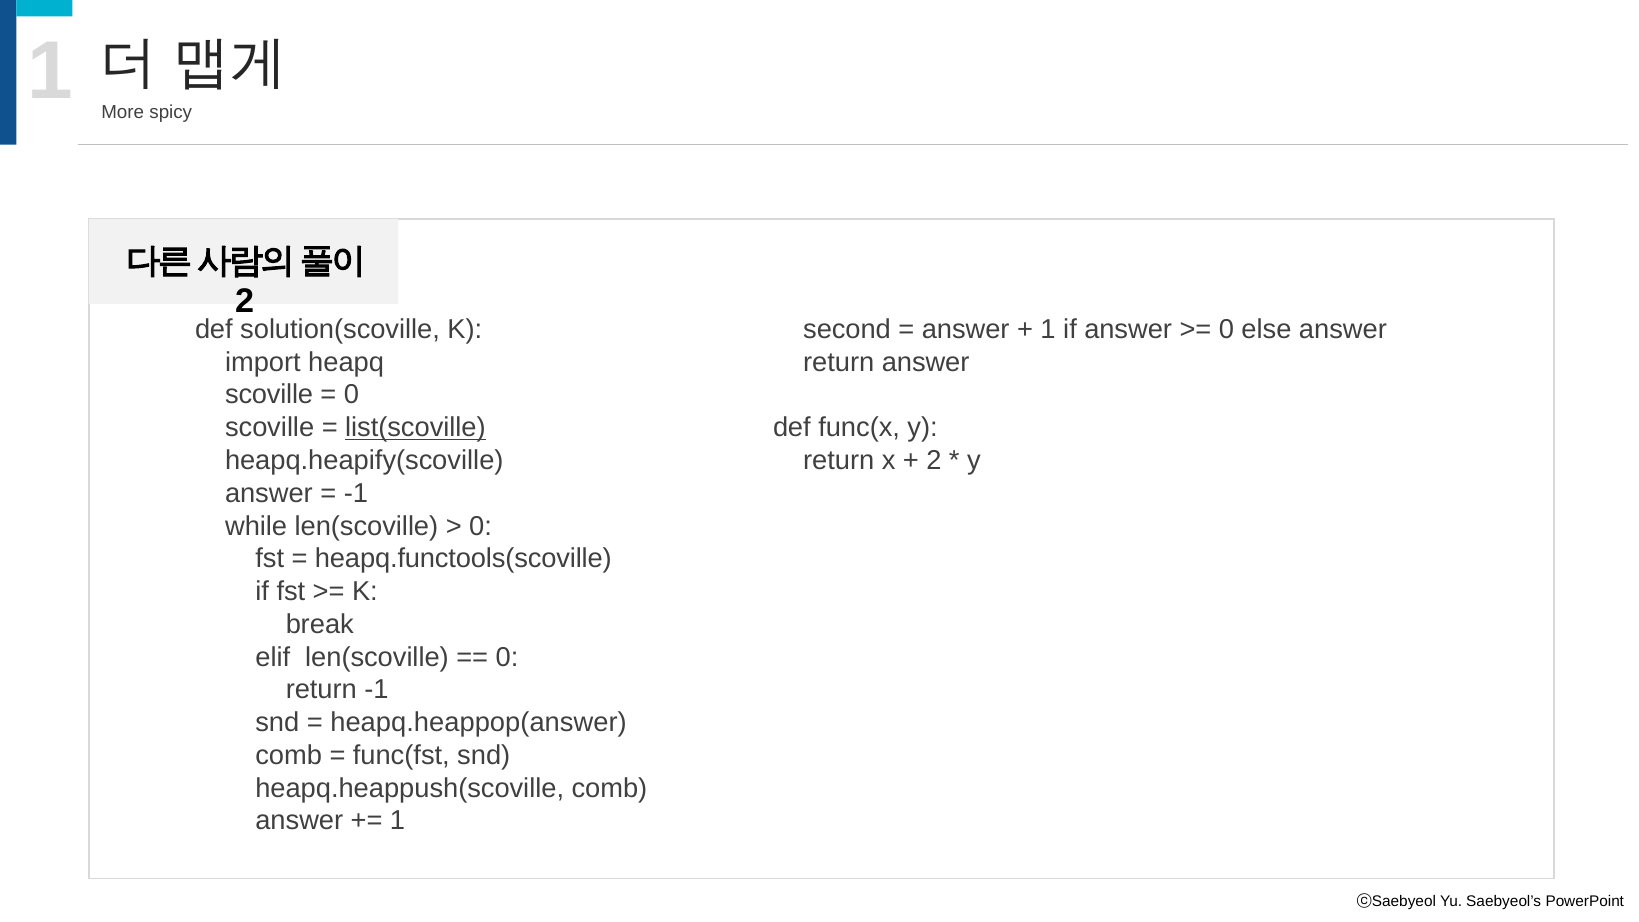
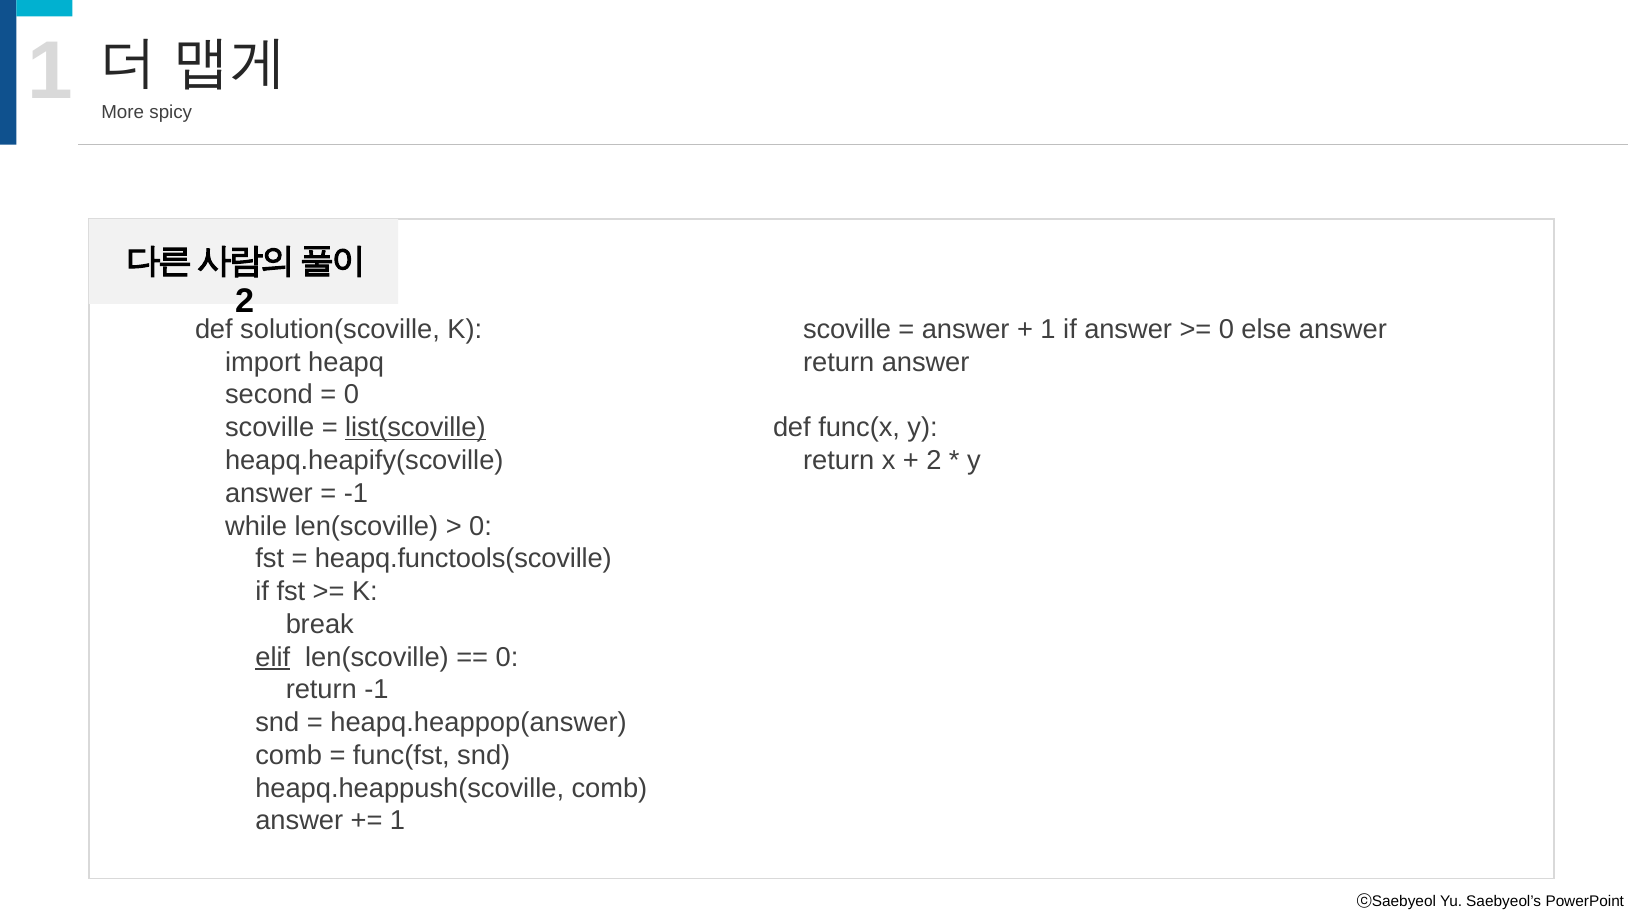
second: second -> scoville (847, 329)
scoville: scoville -> second (269, 395)
elif underline: none -> present (273, 657)
